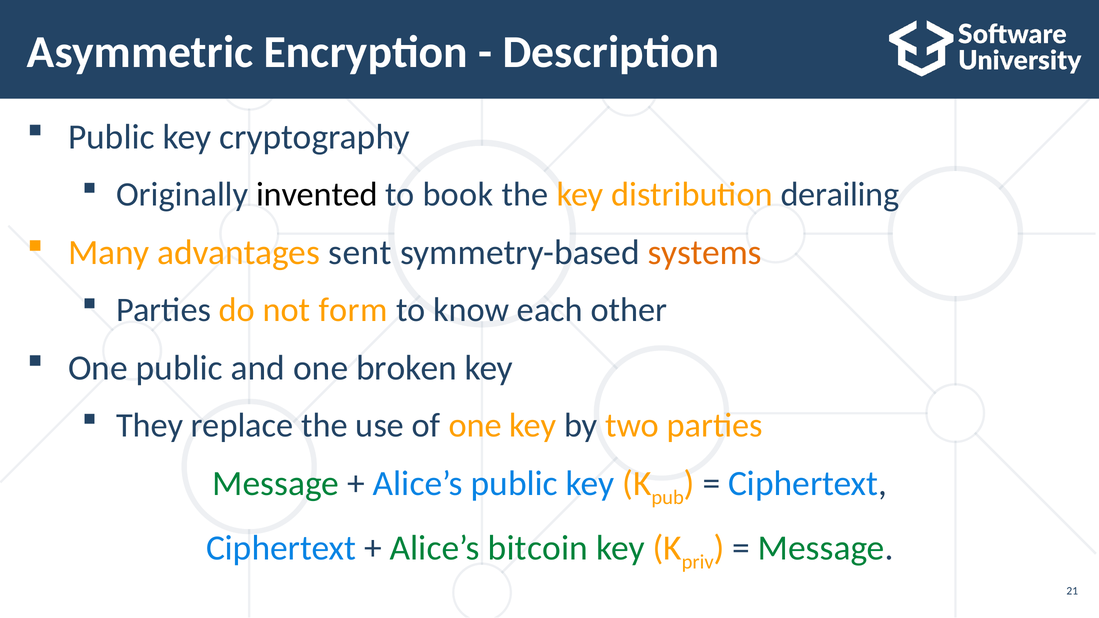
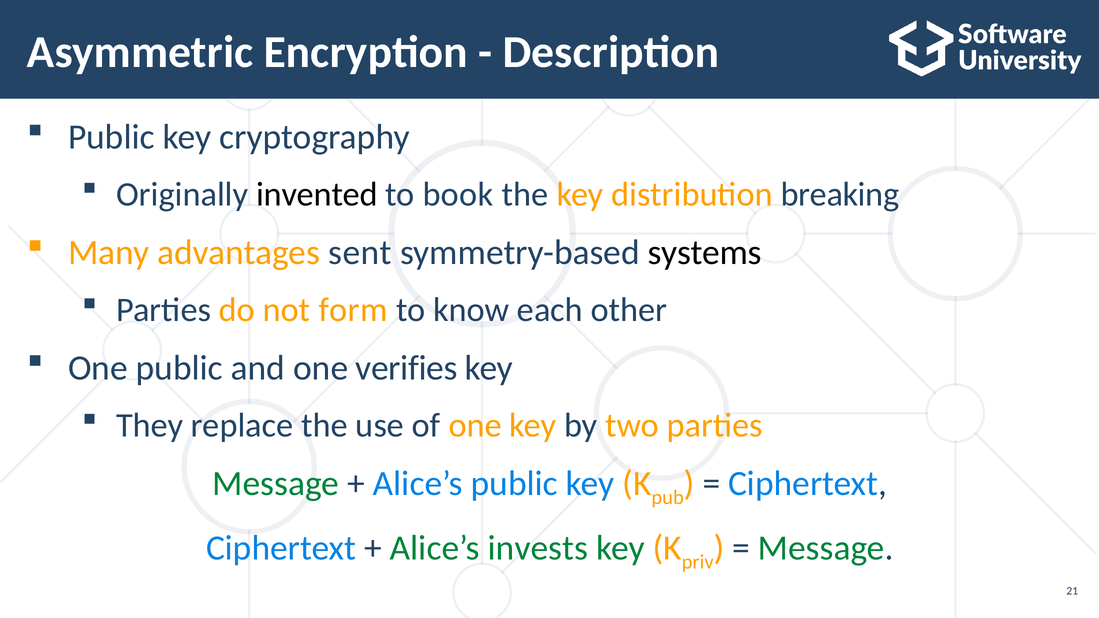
derailing: derailing -> breaking (840, 195)
systems colour: orange -> black (705, 253)
broken: broken -> verifies (407, 368)
bitcoin: bitcoin -> invests (538, 549)
